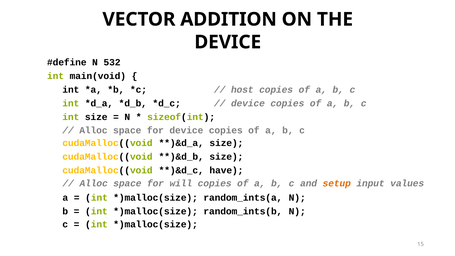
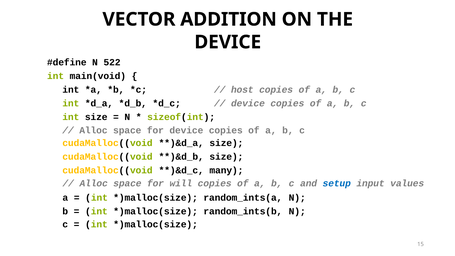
532: 532 -> 522 (112, 62)
have: have -> many (226, 170)
setup colour: orange -> blue (337, 183)
